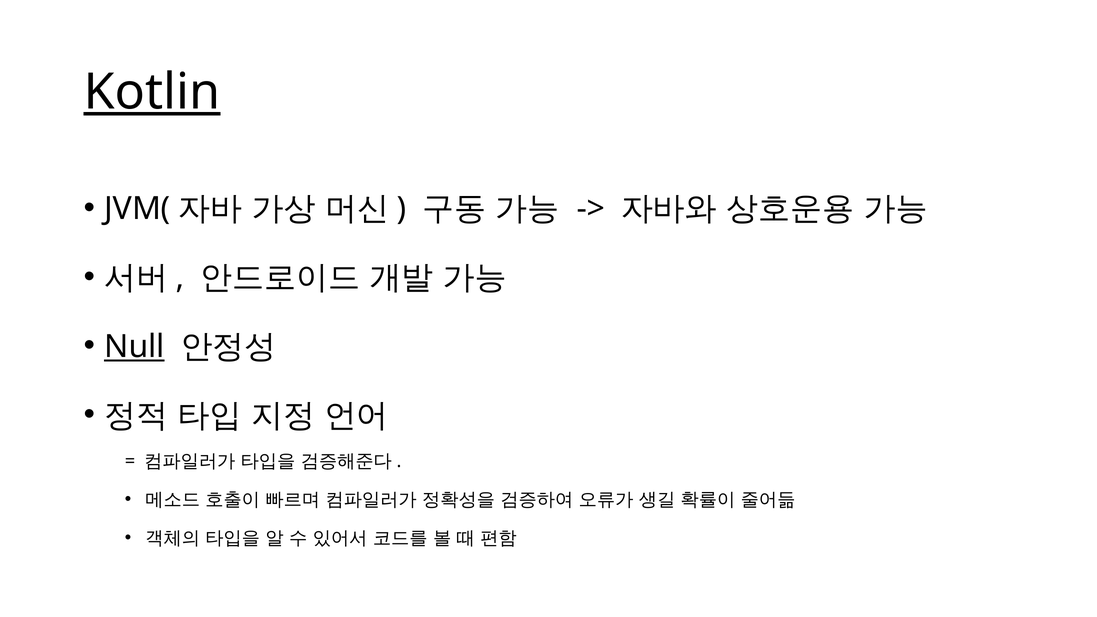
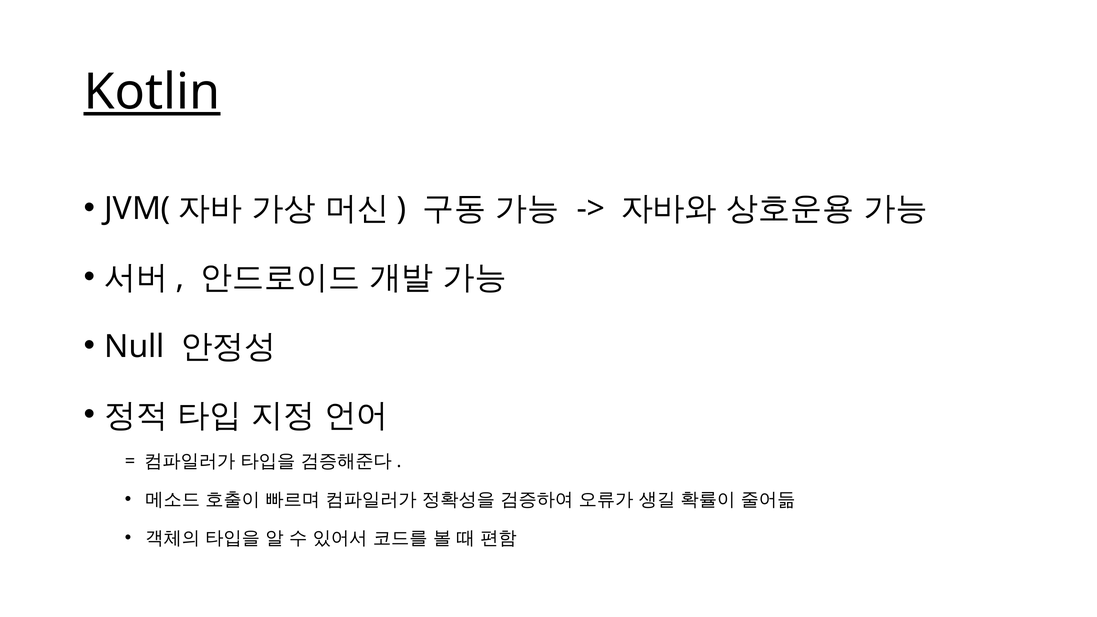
Null underline: present -> none (134, 347)
